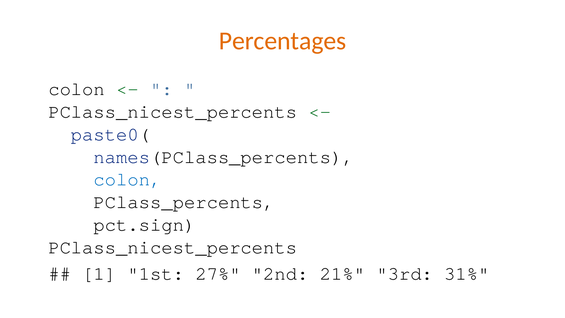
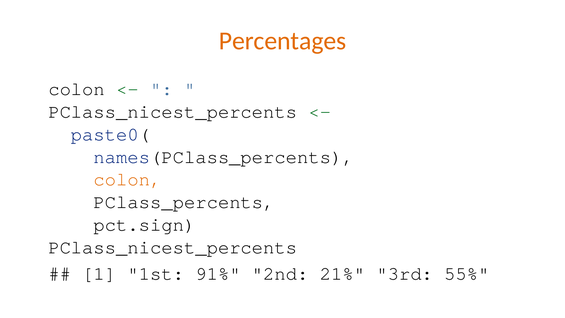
colon colour: blue -> orange (128, 179)
27%: 27% -> 91% (218, 274)
31%: 31% -> 55% (467, 274)
